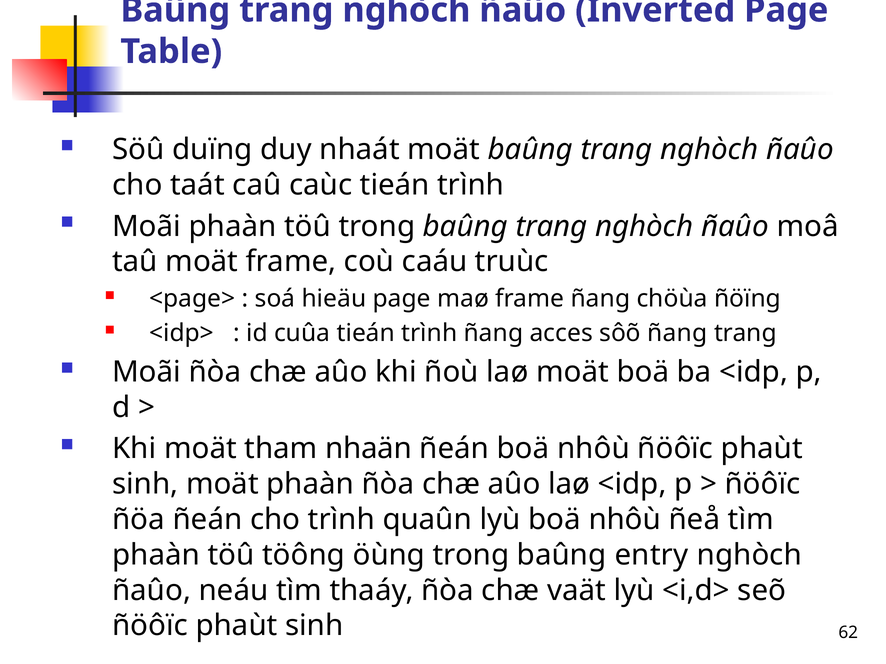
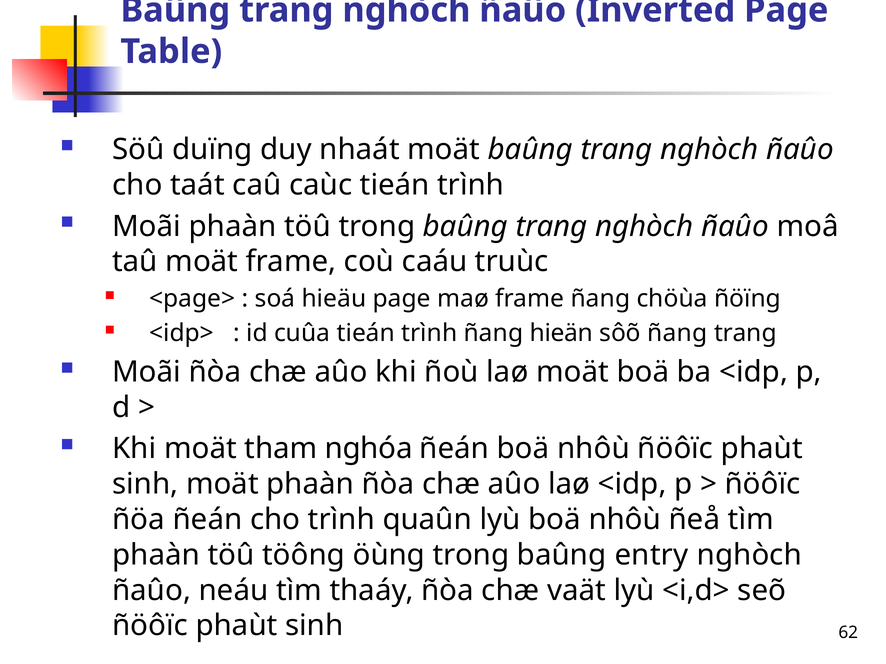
acces: acces -> hieän (561, 333)
nhaän: nhaän -> nghóa (369, 449)
